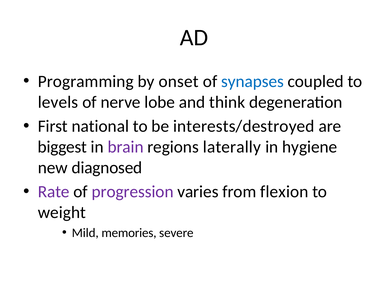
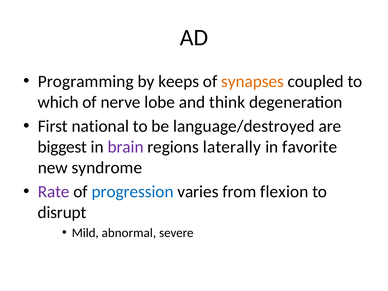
onset: onset -> keeps (179, 81)
synapses colour: blue -> orange (253, 81)
levels: levels -> which (58, 102)
interests/destroyed: interests/destroyed -> language/destroyed (244, 126)
hygiene: hygiene -> favorite (310, 147)
diagnosed: diagnosed -> syndrome (107, 168)
progression colour: purple -> blue (133, 192)
weight: weight -> disrupt (62, 212)
memories: memories -> abnormal (129, 233)
